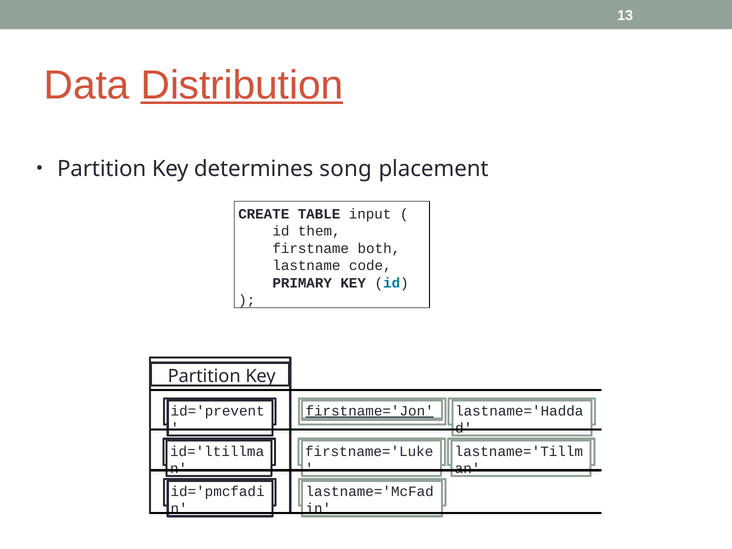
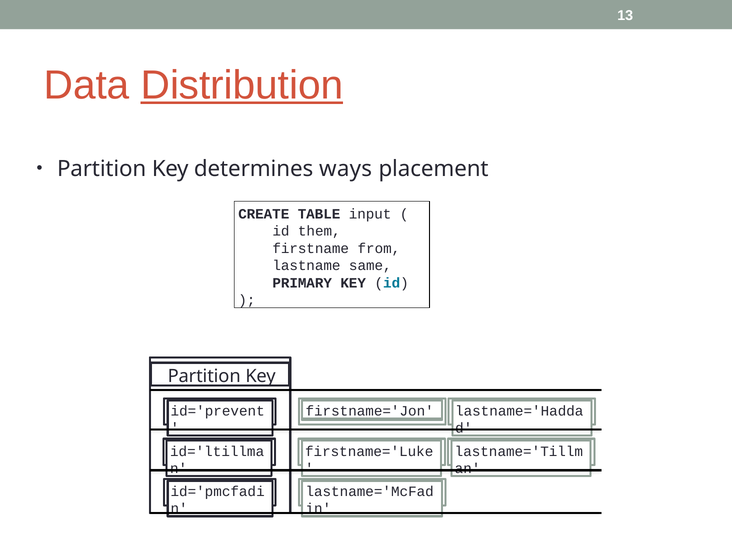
song: song -> ways (346, 169)
both: both -> from (379, 249)
code: code -> same (370, 266)
firstname='Jon underline: present -> none (370, 411)
